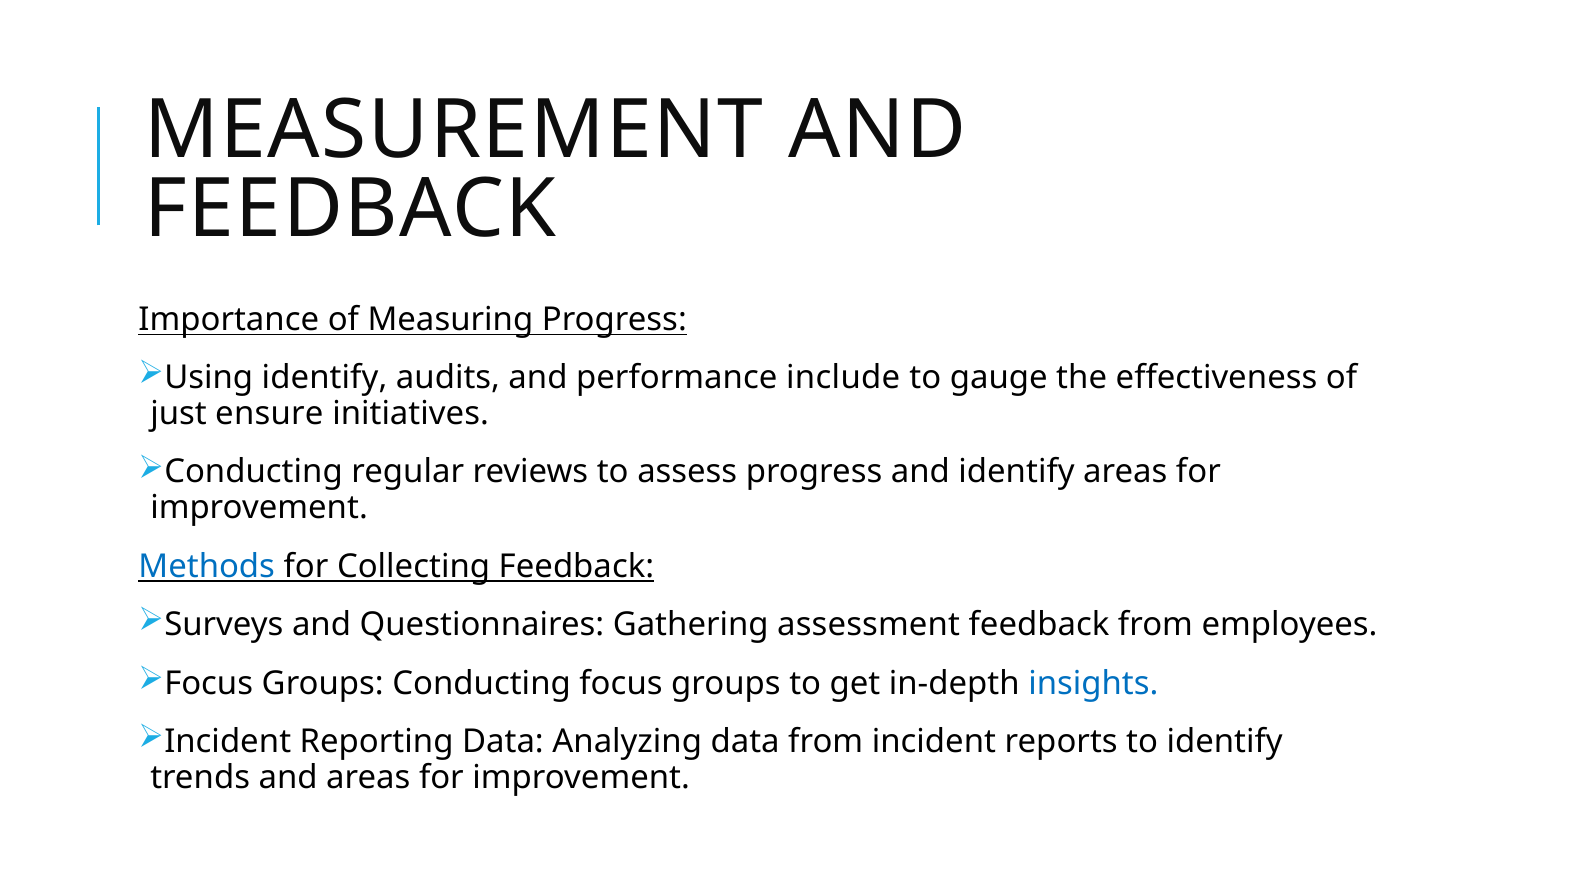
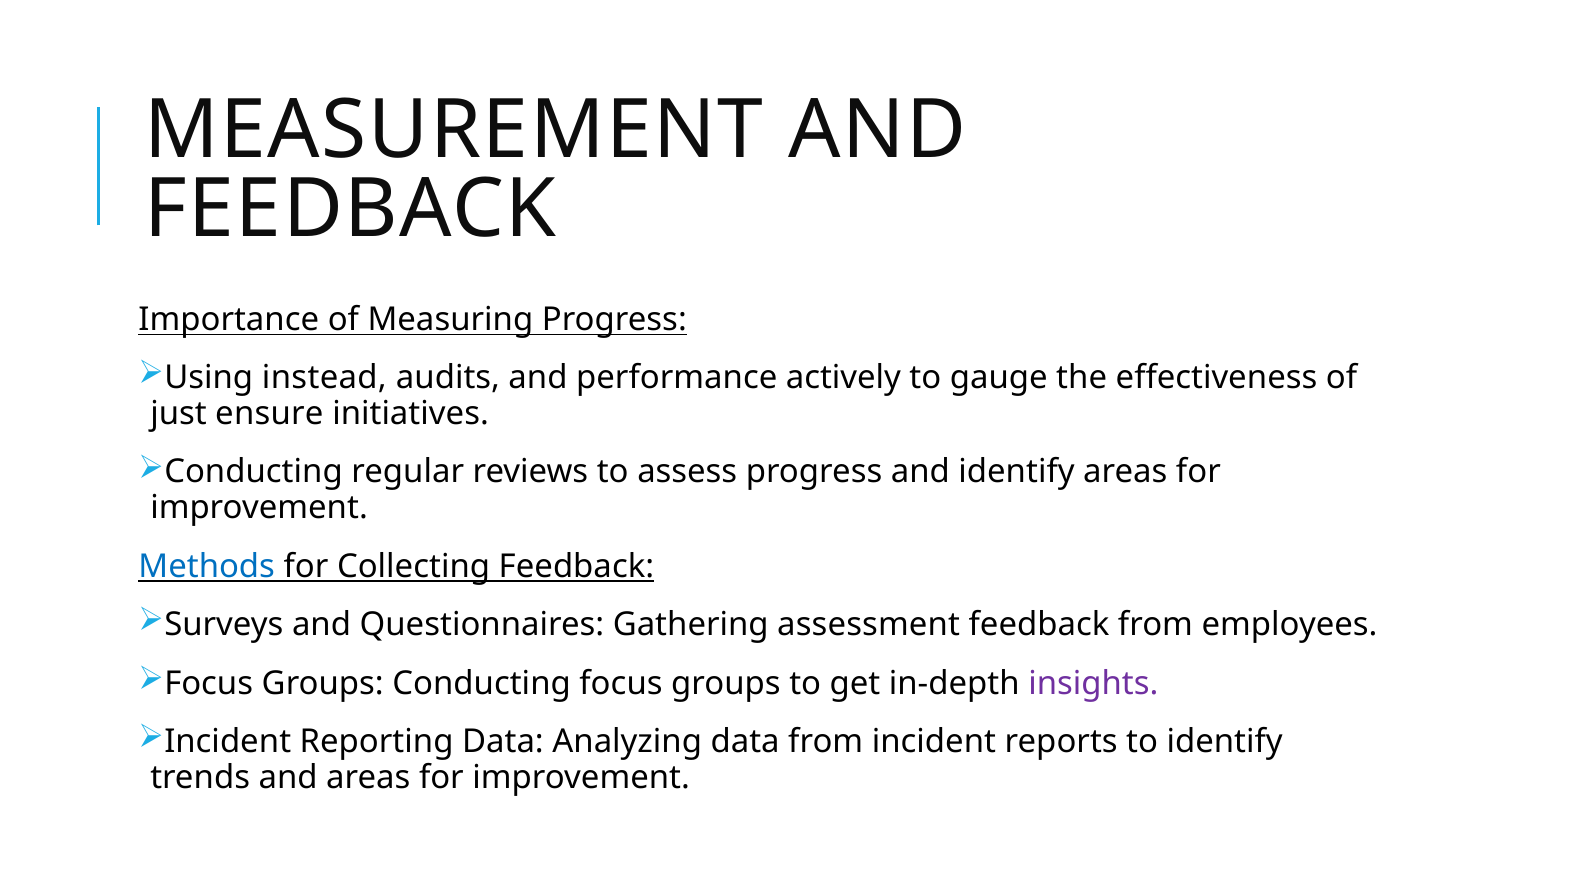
Using identify: identify -> instead (324, 378)
include: include -> actively (843, 378)
insights colour: blue -> purple (1093, 683)
